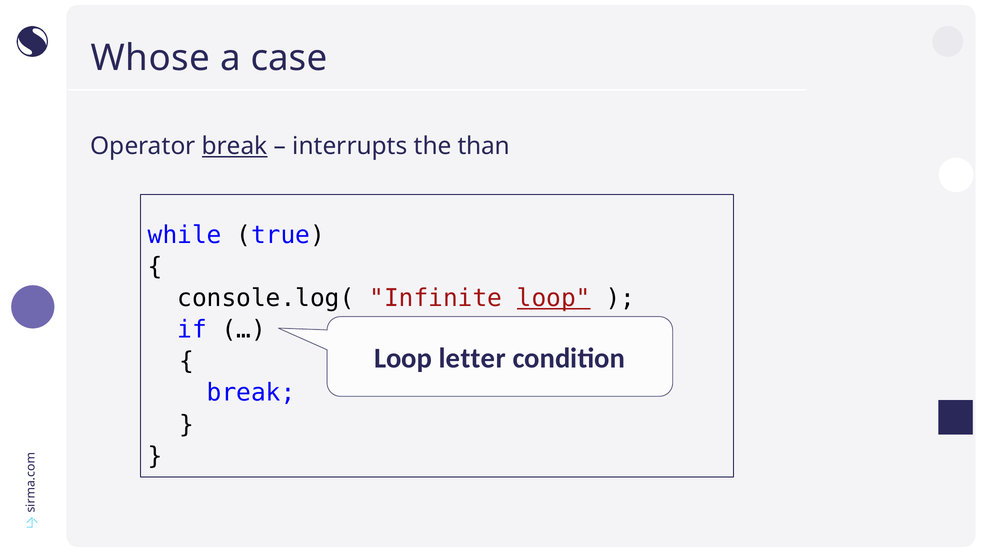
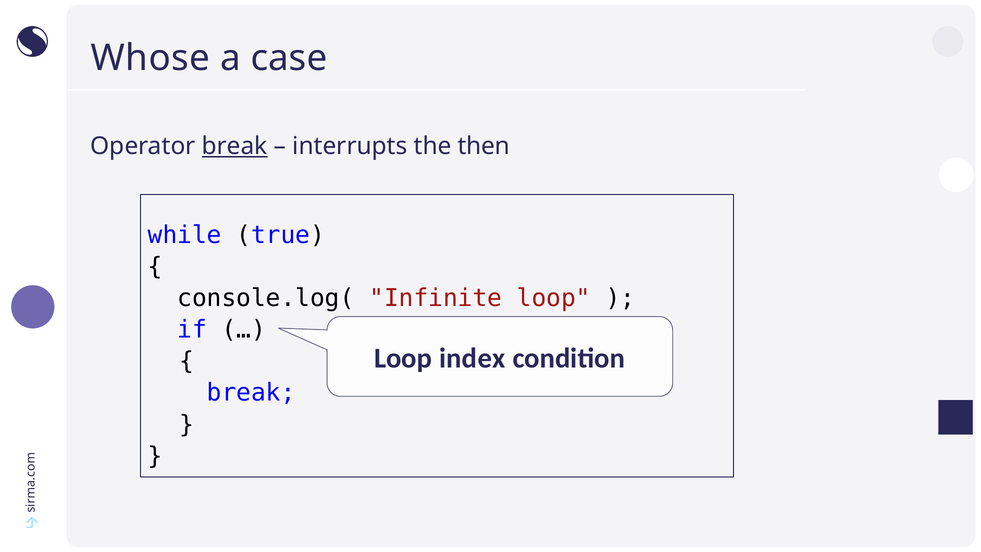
than: than -> then (484, 146)
loop underline: present -> none (554, 298)
letter: letter -> index (472, 358)
